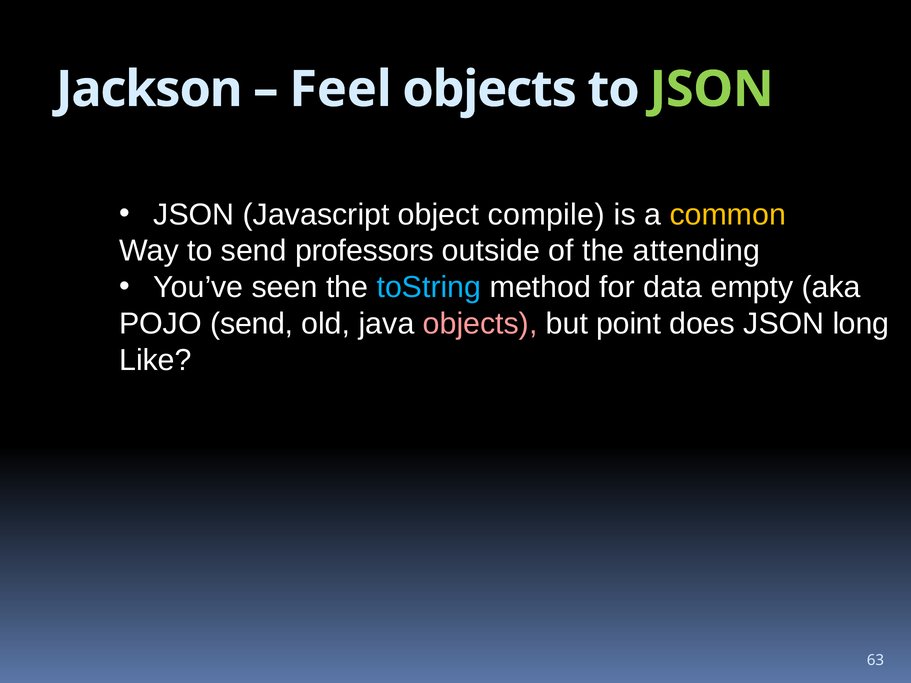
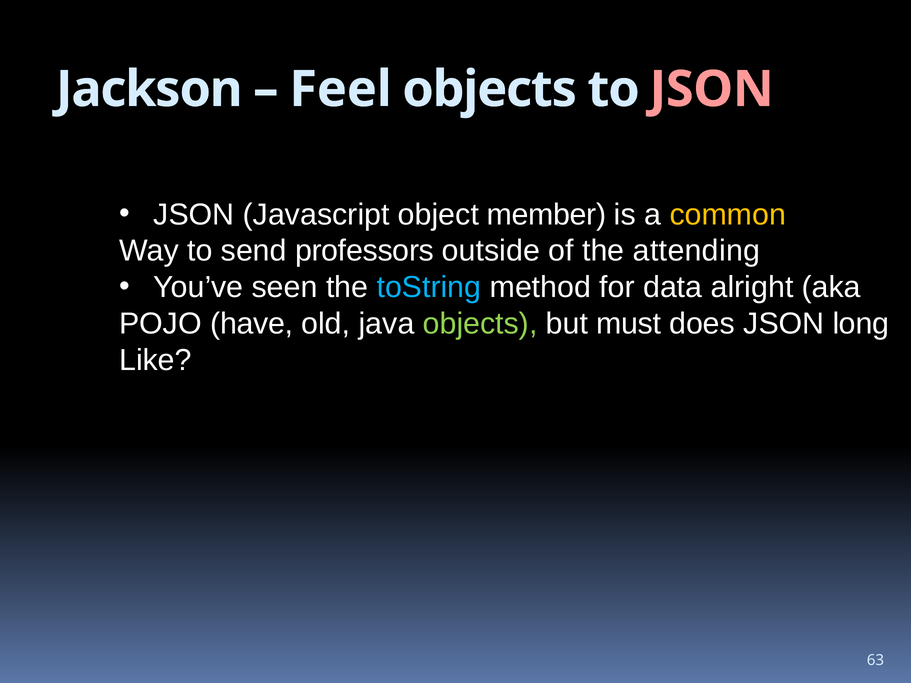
JSON colour: light green -> pink (712, 89)
compile: compile -> member (547, 215)
empty: empty -> alright (752, 287)
POJO send: send -> have (252, 324)
objects colour: pink -> light green (480, 324)
point: point -> must (629, 324)
